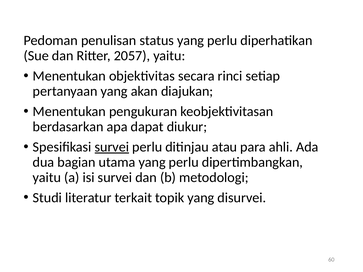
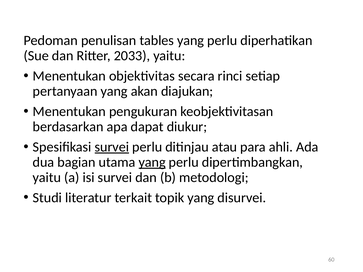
status: status -> tables (157, 41)
2057: 2057 -> 2033 (132, 56)
yang underline: none -> present (152, 162)
